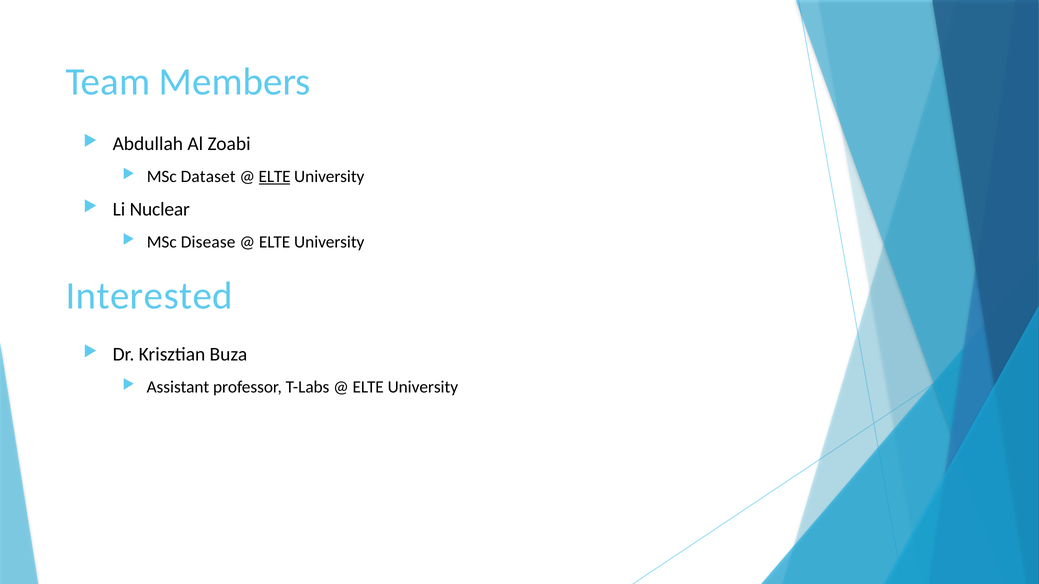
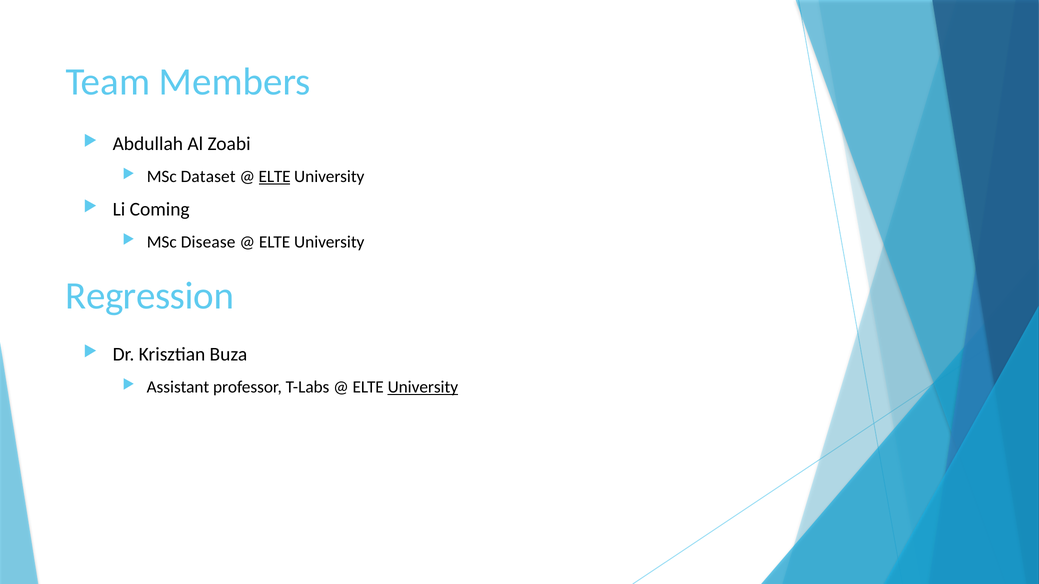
Nuclear: Nuclear -> Coming (160, 210)
Interested: Interested -> Regression (150, 296)
University underline: none -> present (423, 387)
